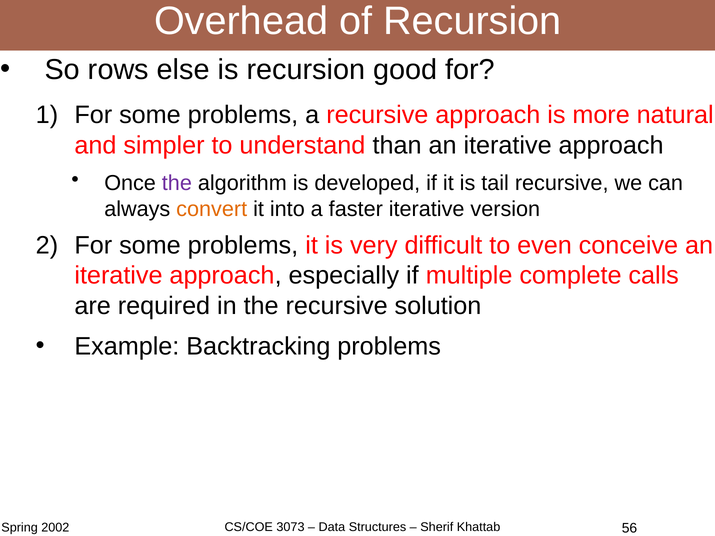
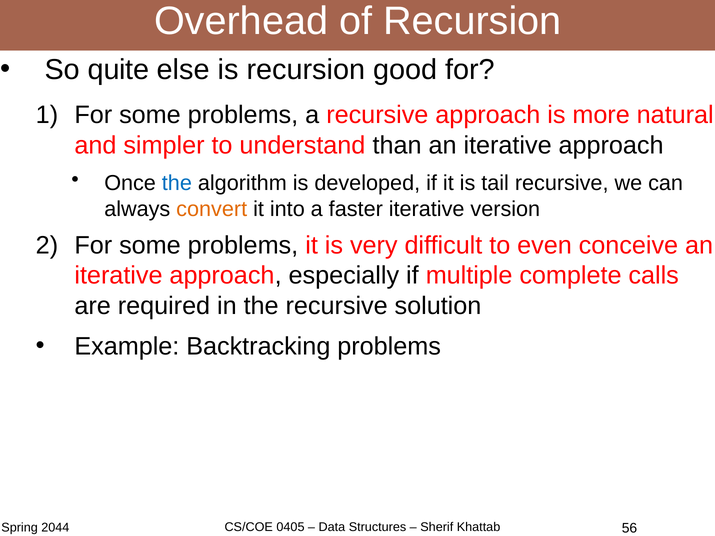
rows: rows -> quite (118, 70)
the colour: purple -> blue (177, 183)
2002: 2002 -> 2044 (55, 528)
3073: 3073 -> 0405 (290, 527)
